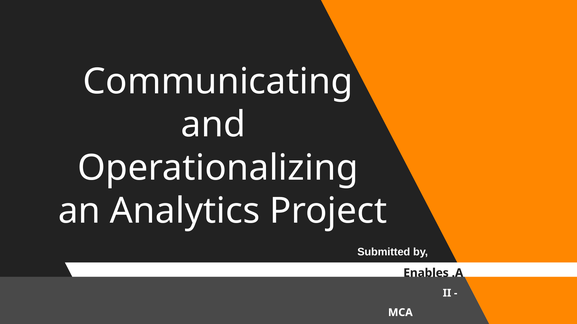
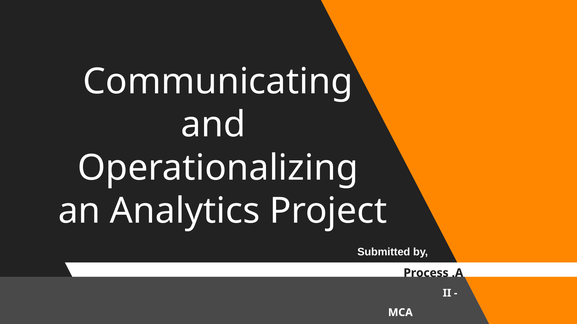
Enables: Enables -> Process (426, 273)
